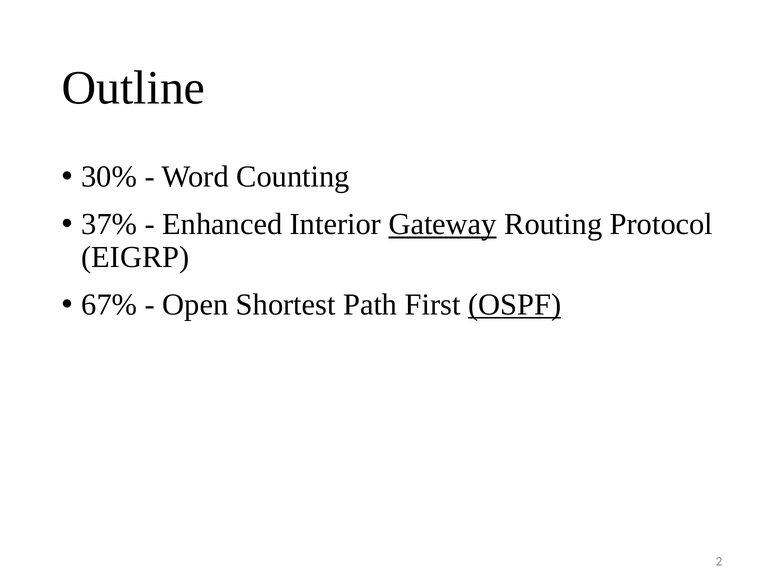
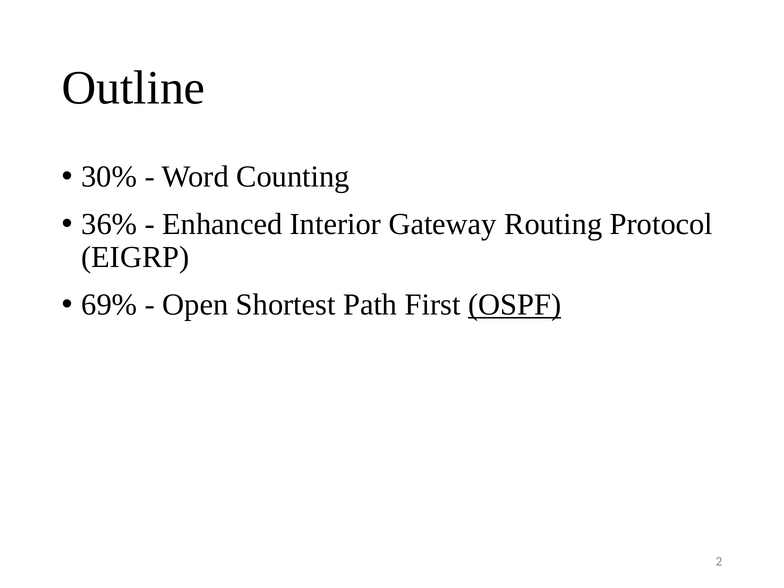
37%: 37% -> 36% (109, 224)
Gateway underline: present -> none (443, 224)
67%: 67% -> 69% (109, 305)
